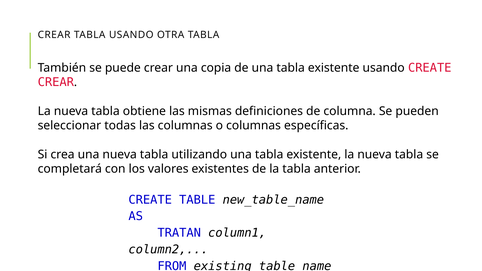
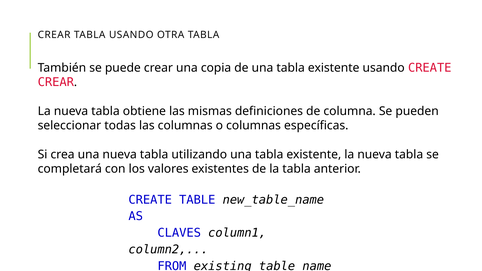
TRATAN: TRATAN -> CLAVES (179, 233)
